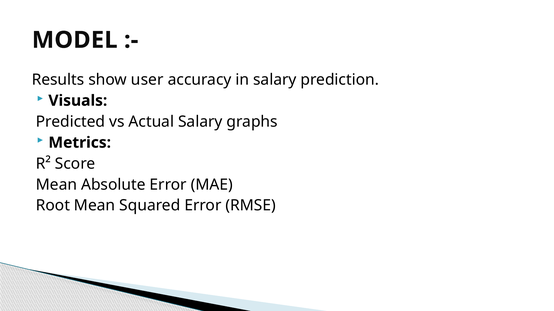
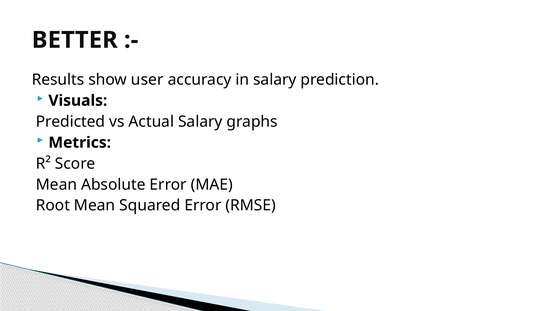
MODEL: MODEL -> BETTER (75, 40)
